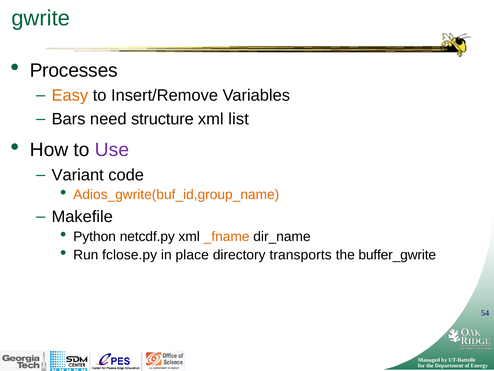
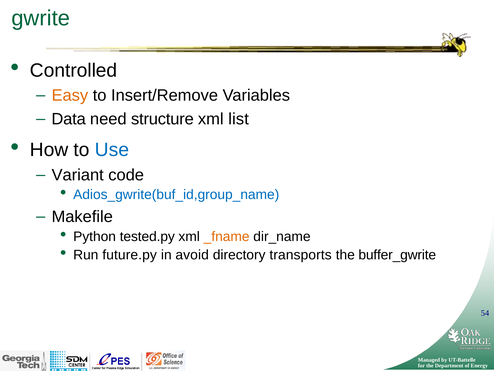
Processes: Processes -> Controlled (74, 70)
Bars: Bars -> Data (69, 119)
Use colour: purple -> blue (112, 150)
Adios_gwrite(buf_id,group_name colour: orange -> blue (176, 194)
netcdf.py: netcdf.py -> tested.py (147, 236)
fclose.py: fclose.py -> future.py (130, 254)
place: place -> avoid (192, 254)
